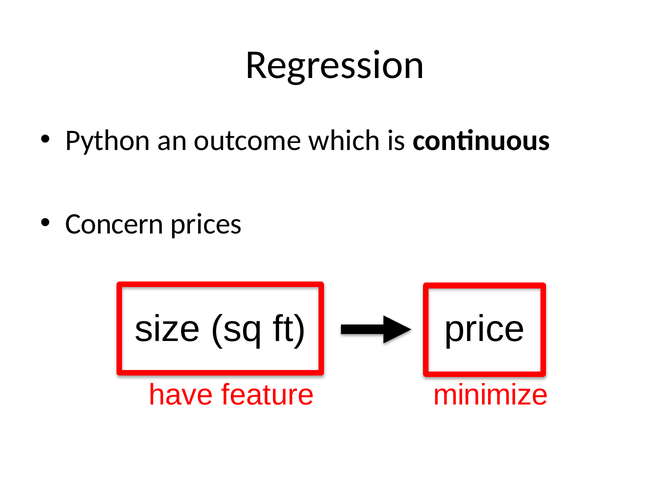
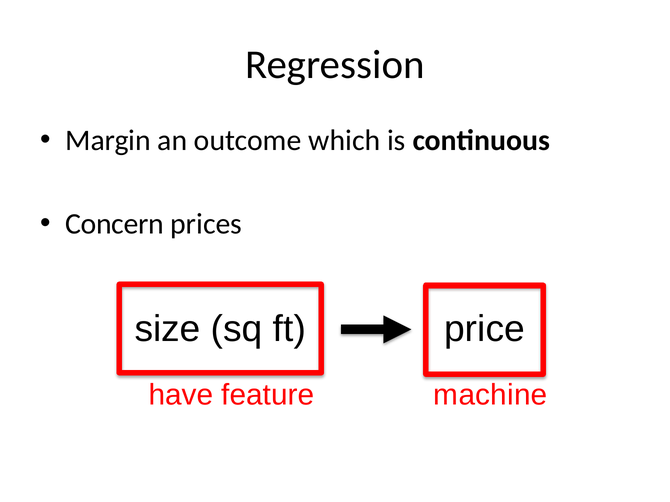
Python: Python -> Margin (108, 141)
minimize: minimize -> machine (490, 395)
